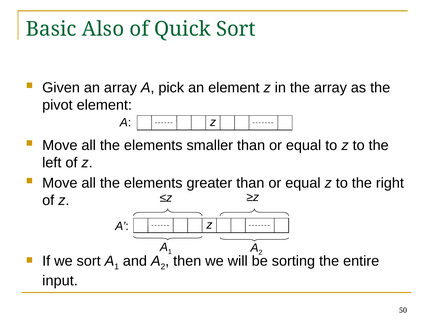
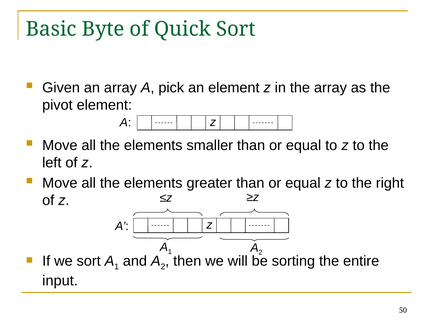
Also: Also -> Byte (103, 29)
